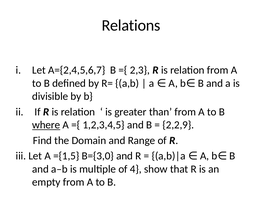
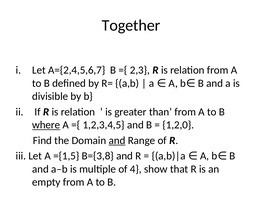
Relations: Relations -> Together (131, 25)
2,2,9: 2,2,9 -> 1,2,0 (178, 125)
and underline: none -> present (117, 140)
B={3,0: B={3,0 -> B={3,8 (98, 155)
